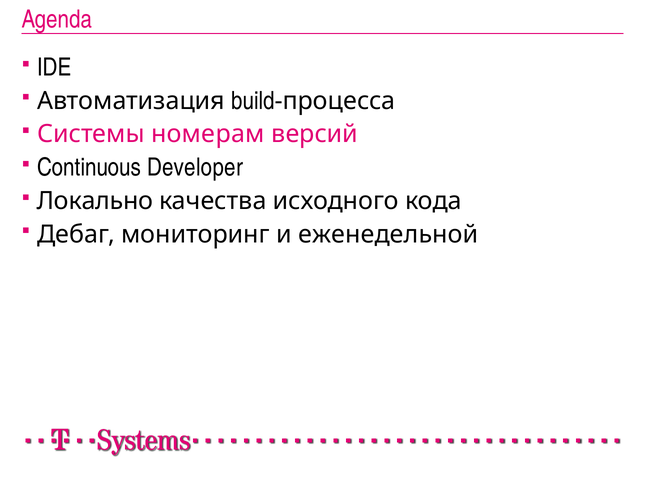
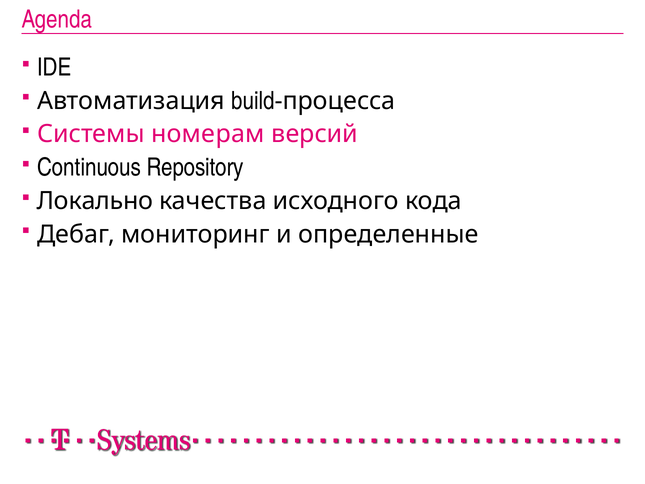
Developer: Developer -> Repository (195, 167)
еженедельной: еженедельной -> определенные (388, 234)
